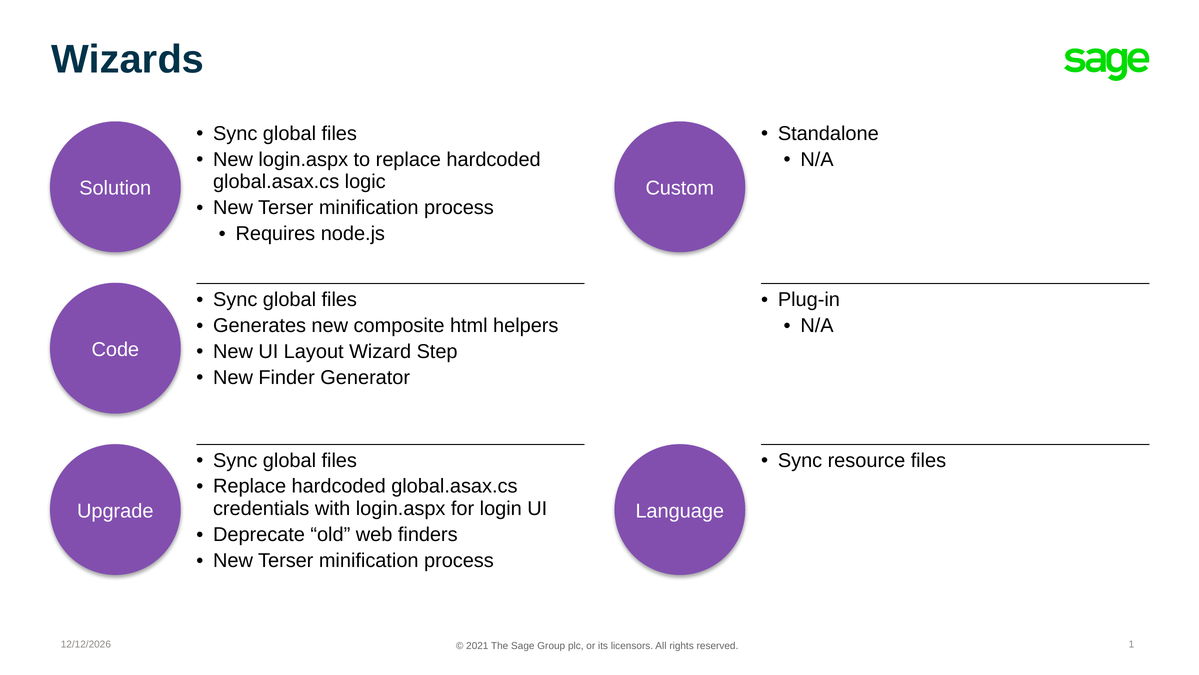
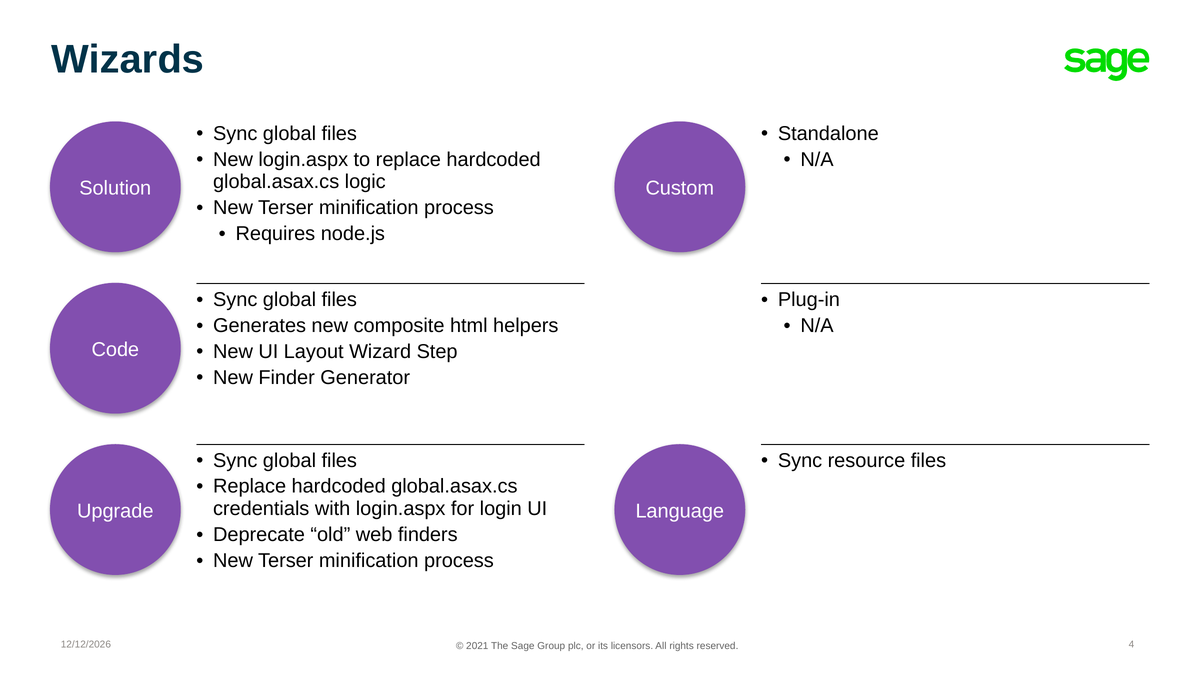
1: 1 -> 4 (1131, 644)
